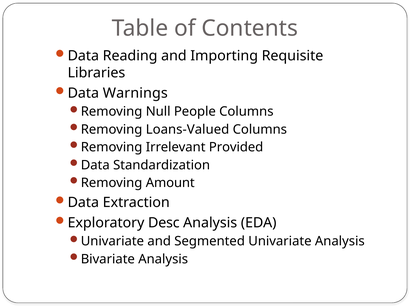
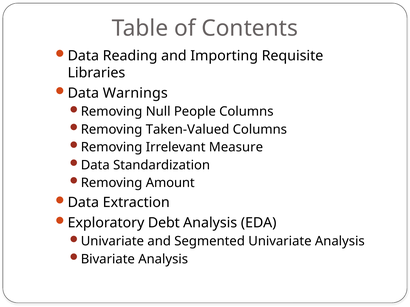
Loans-Valued: Loans-Valued -> Taken-Valued (188, 130)
Provided: Provided -> Measure (236, 148)
Desc: Desc -> Debt (164, 223)
